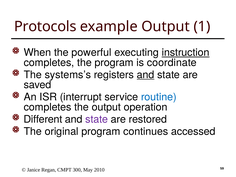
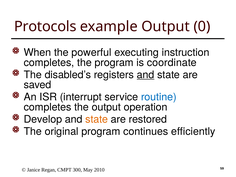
1: 1 -> 0 (202, 27)
instruction underline: present -> none (186, 52)
systems’s: systems’s -> disabled’s (68, 75)
Different: Different -> Develop (43, 119)
state colour: purple -> orange (97, 119)
accessed: accessed -> efficiently (193, 131)
